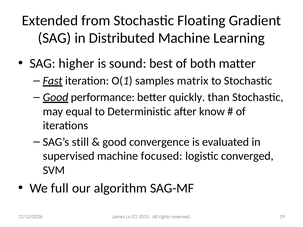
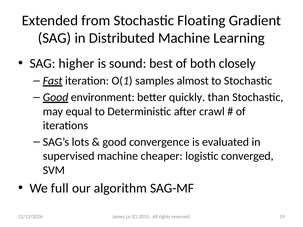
matter: matter -> closely (237, 64)
matrix: matrix -> almost (193, 81)
performance: performance -> environment (103, 97)
know: know -> crawl (212, 112)
still: still -> lots (80, 142)
focused: focused -> cheaper (162, 156)
